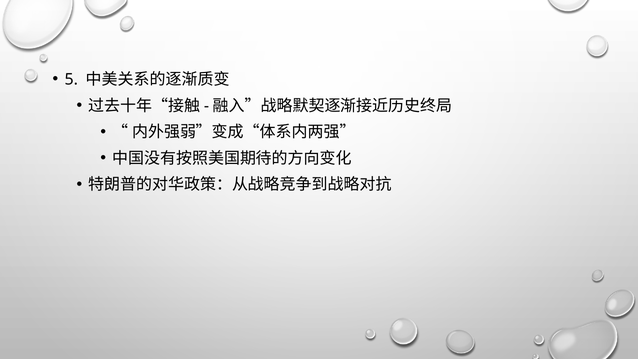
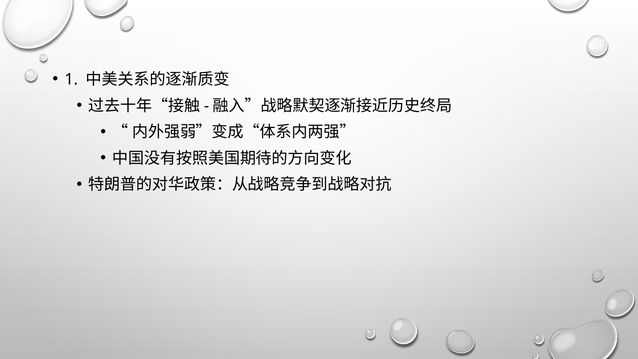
5: 5 -> 1 (71, 80)
